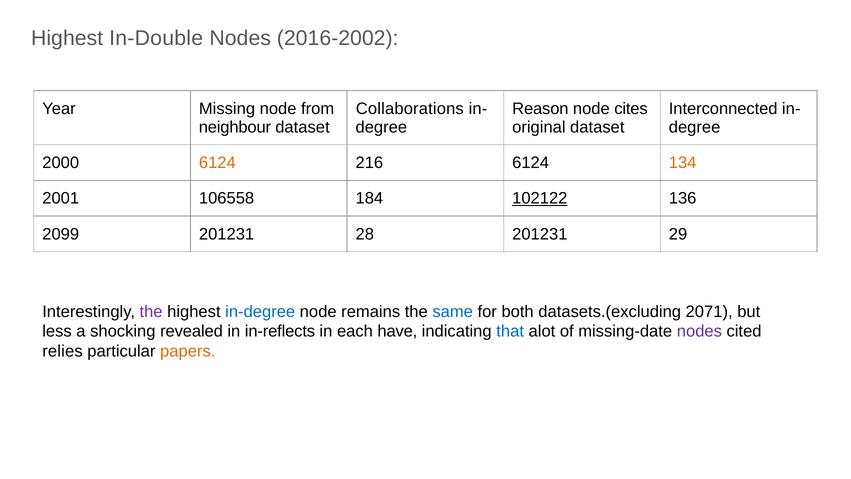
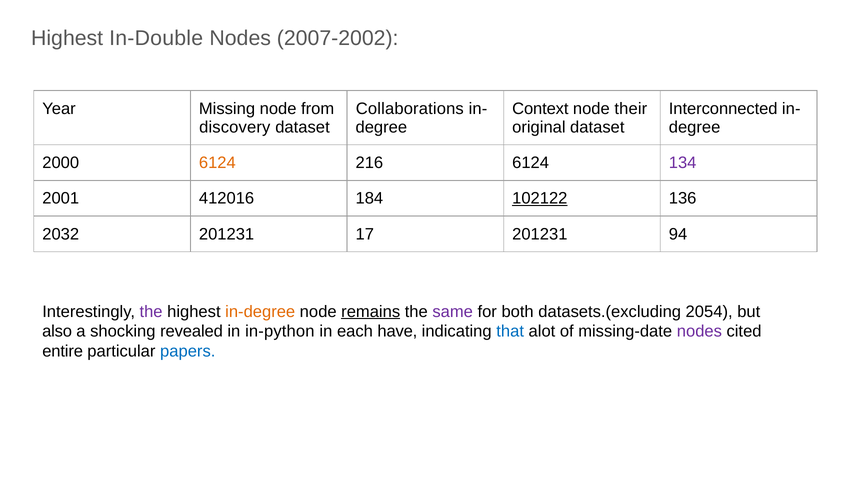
2016-2002: 2016-2002 -> 2007-2002 (338, 38)
Reason: Reason -> Context (540, 109)
cites: cites -> their (631, 109)
neighbour: neighbour -> discovery (235, 127)
134 colour: orange -> purple (683, 163)
106558: 106558 -> 412016 (227, 198)
2099: 2099 -> 2032 (61, 234)
28: 28 -> 17 (365, 234)
29: 29 -> 94 (678, 234)
in-degree colour: blue -> orange (260, 311)
remains underline: none -> present (371, 311)
same colour: blue -> purple (453, 311)
2071: 2071 -> 2054 (709, 311)
less: less -> also (57, 331)
in-reflects: in-reflects -> in-python (280, 331)
relies: relies -> entire (63, 351)
papers colour: orange -> blue (188, 351)
